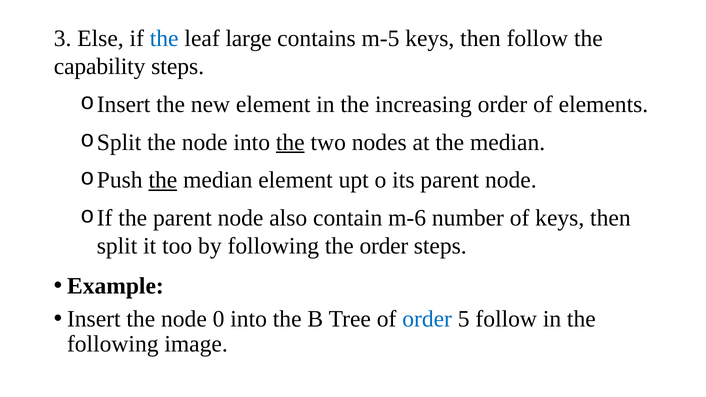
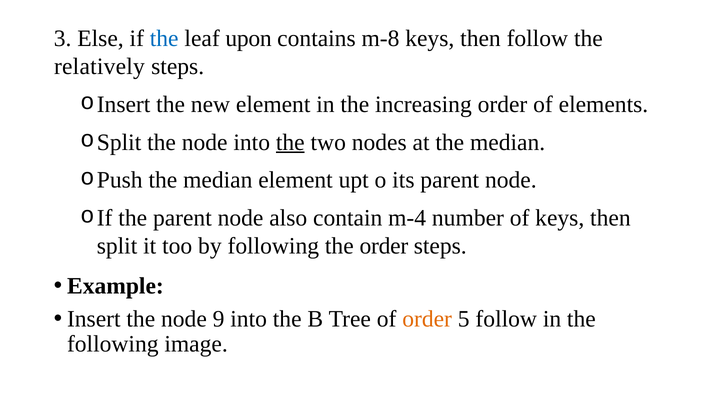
large: large -> upon (249, 38)
m-5: m-5 -> m-8 (381, 38)
capability: capability -> relatively (99, 67)
the underline: present -> none (163, 180)
m-6: m-6 -> m-4 (407, 218)
0: 0 -> 9 (219, 319)
order colour: blue -> orange (427, 319)
